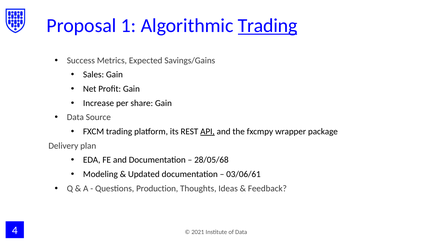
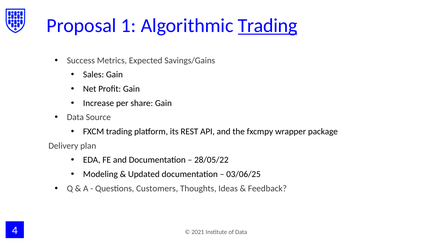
API underline: present -> none (207, 132)
28/05/68: 28/05/68 -> 28/05/22 (211, 160)
03/06/61: 03/06/61 -> 03/06/25 (243, 174)
Production: Production -> Customers (157, 188)
